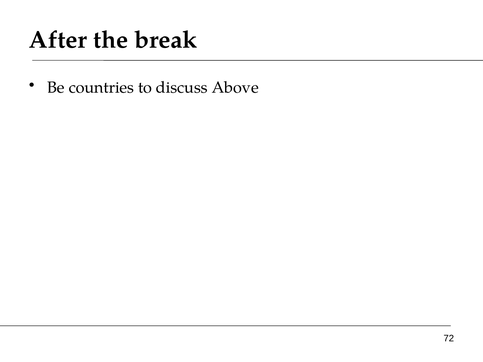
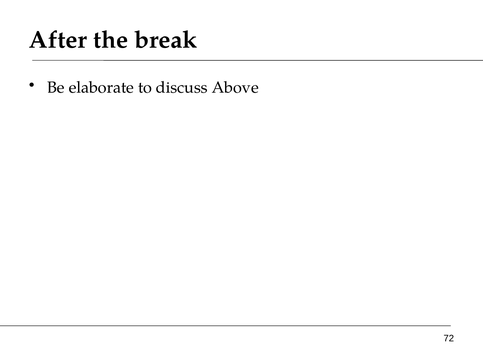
countries: countries -> elaborate (101, 88)
